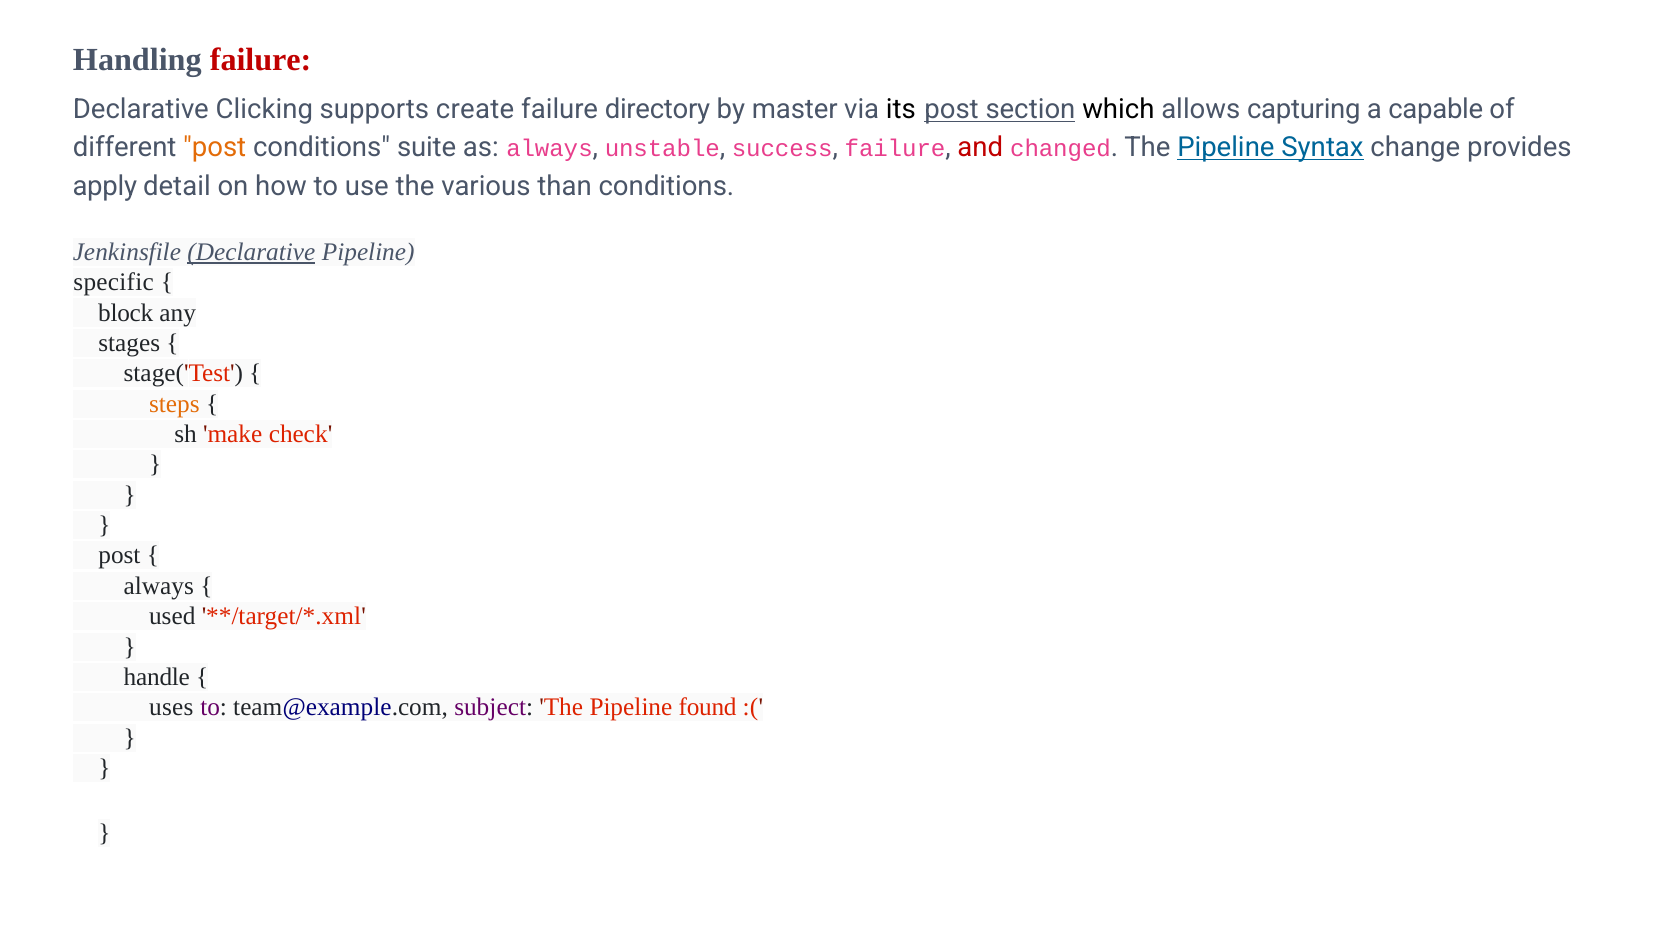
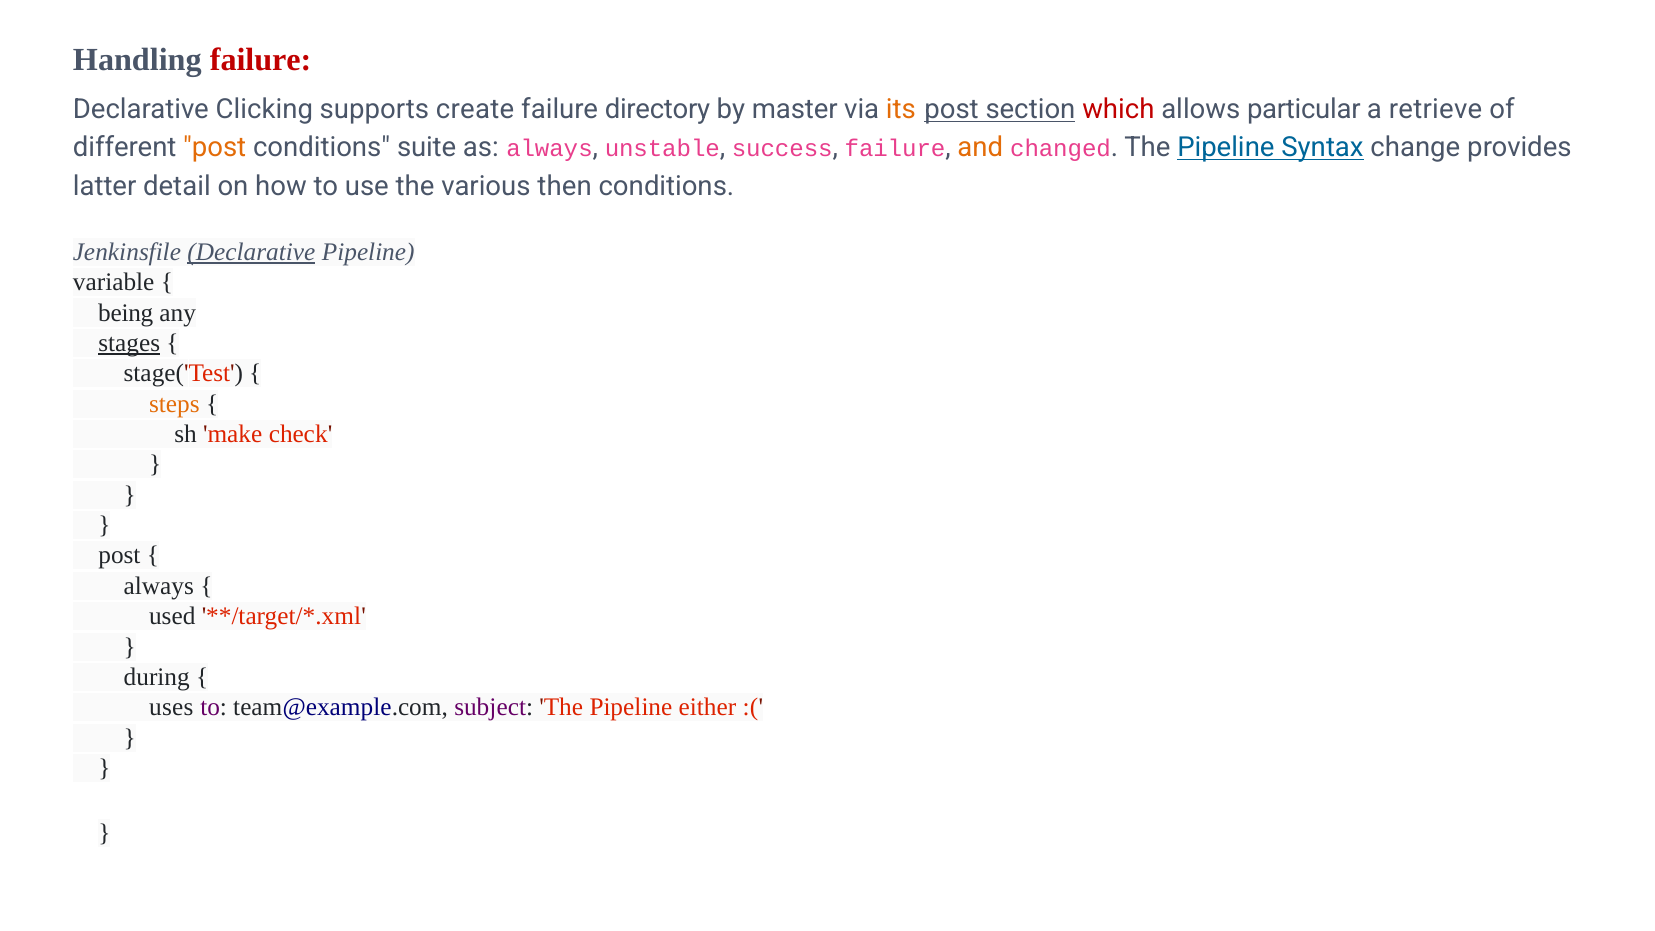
its colour: black -> orange (901, 110)
which colour: black -> red (1118, 110)
capturing: capturing -> particular (1304, 110)
capable: capable -> retrieve (1436, 110)
and colour: red -> orange (980, 148)
apply: apply -> latter (105, 186)
than: than -> then (565, 186)
specific: specific -> variable (114, 282)
block: block -> being (126, 313)
stages underline: none -> present (129, 343)
handle: handle -> during (157, 677)
found: found -> either (707, 707)
